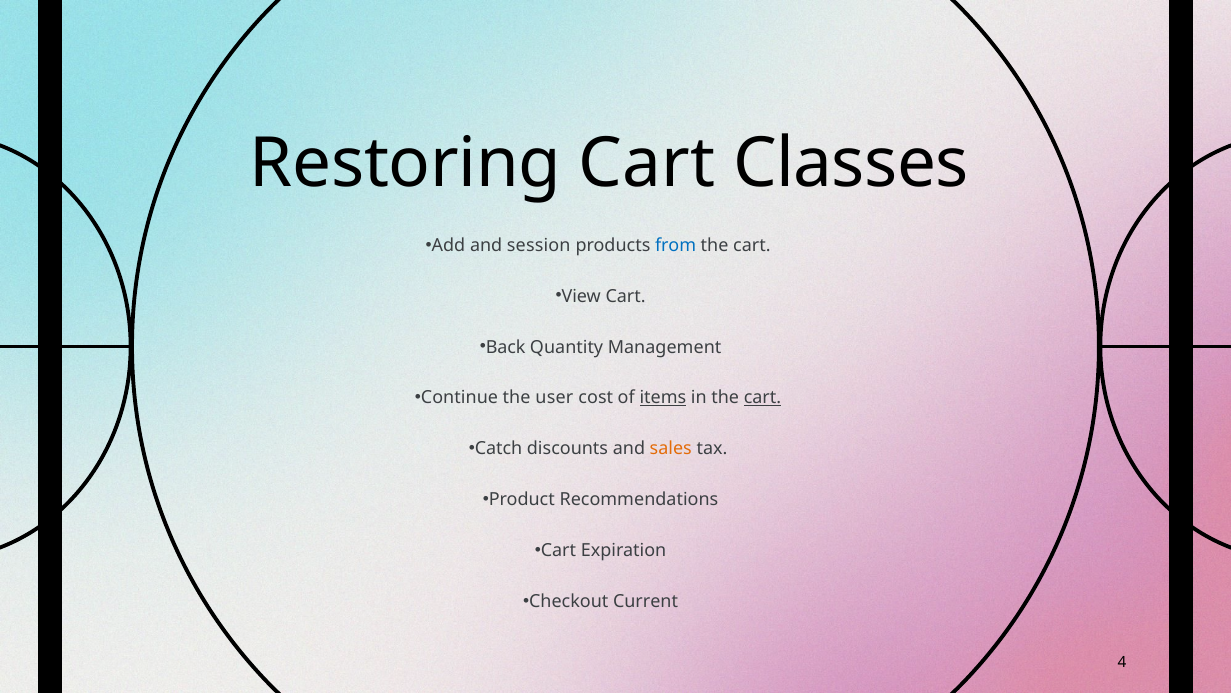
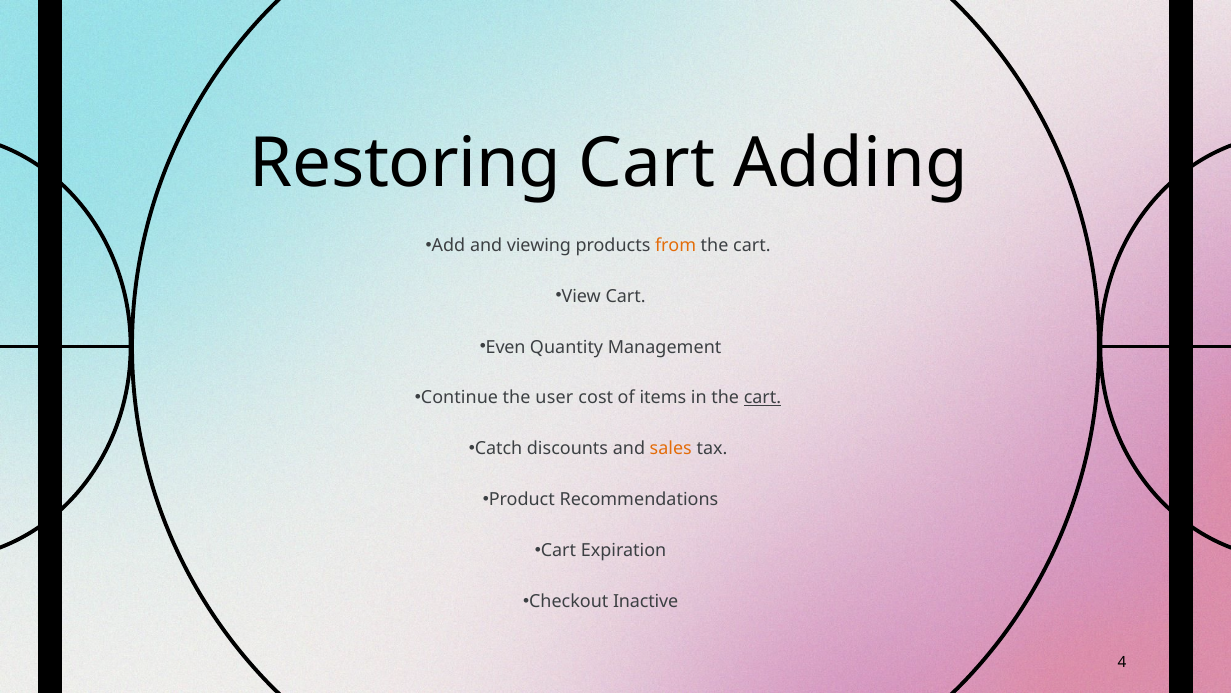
Classes: Classes -> Adding (850, 164)
session: session -> viewing (539, 245)
from colour: blue -> orange (676, 245)
Back: Back -> Even (506, 347)
items underline: present -> none (663, 398)
Current: Current -> Inactive (646, 601)
